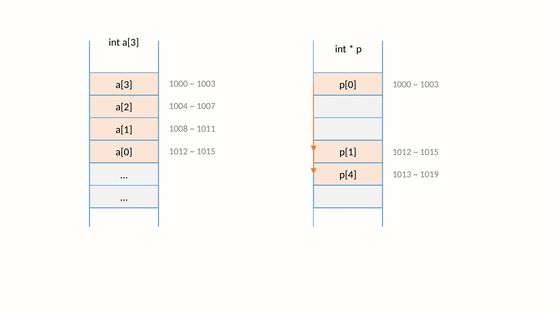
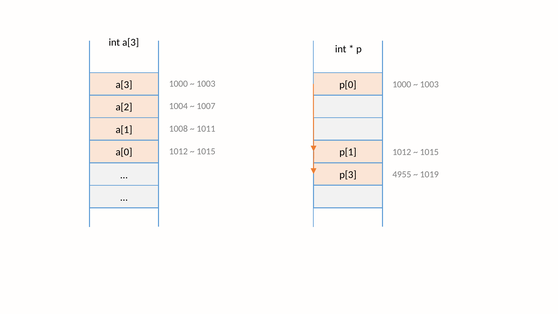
p[4: p[4 -> p[3 (348, 175)
1013: 1013 -> 4955 (402, 175)
